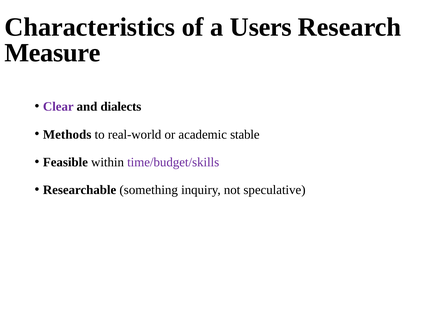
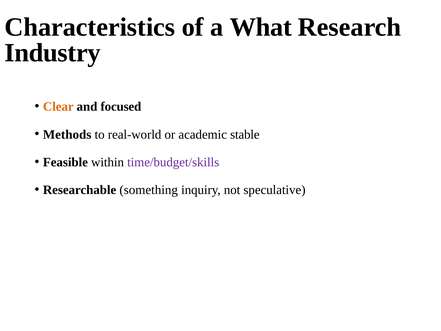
Users: Users -> What (261, 27)
Measure: Measure -> Industry (53, 53)
Clear colour: purple -> orange (58, 107)
dialects: dialects -> focused (121, 107)
